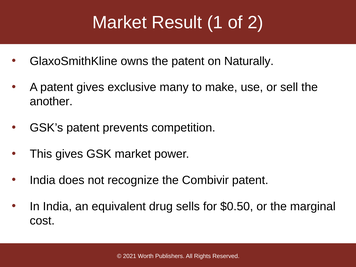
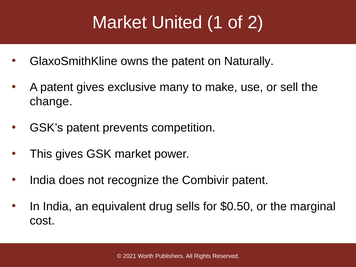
Result: Result -> United (177, 23)
another: another -> change (51, 102)
